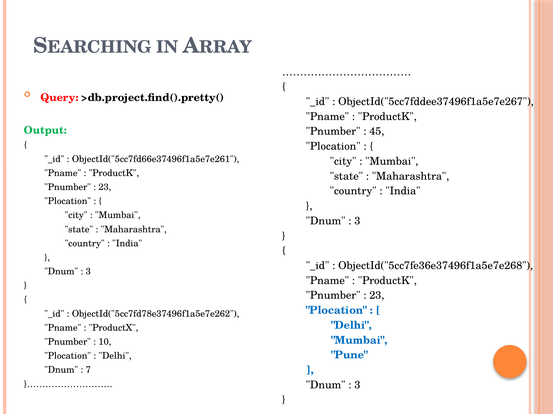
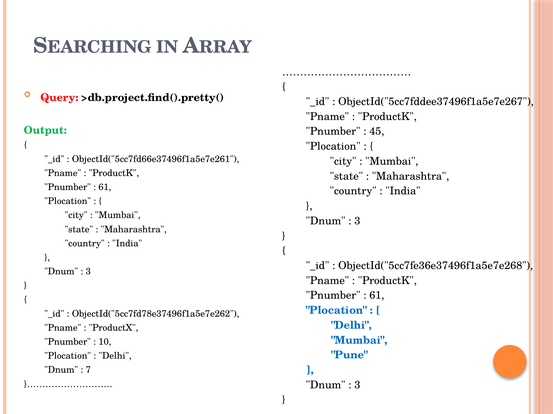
23: 23 -> 61 (105, 187)
23: 23 -> 61 (377, 296)
